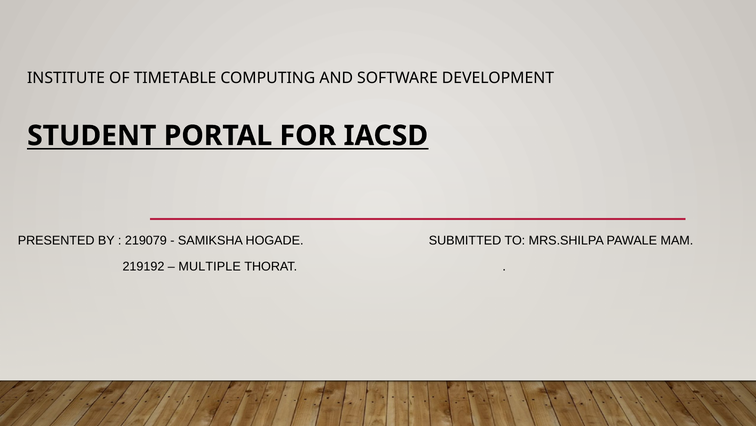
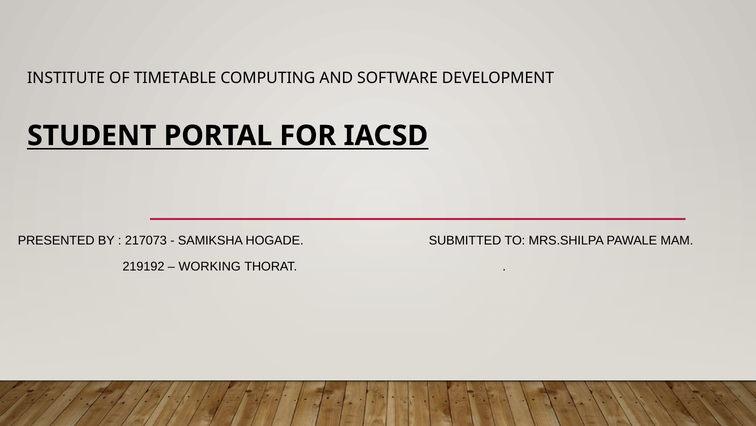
219079: 219079 -> 217073 (146, 240)
MULTIPLE: MULTIPLE -> WORKING (210, 266)
